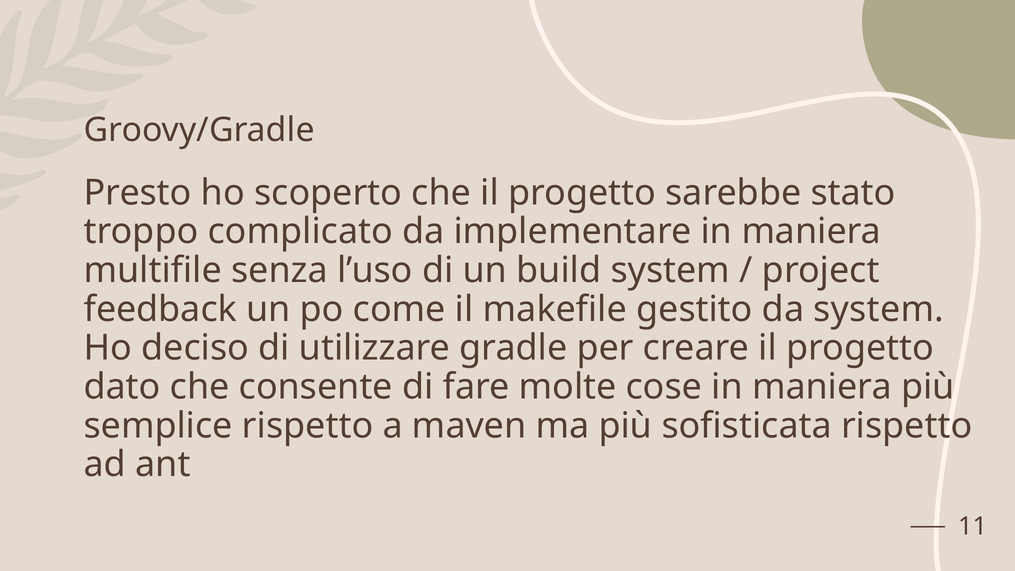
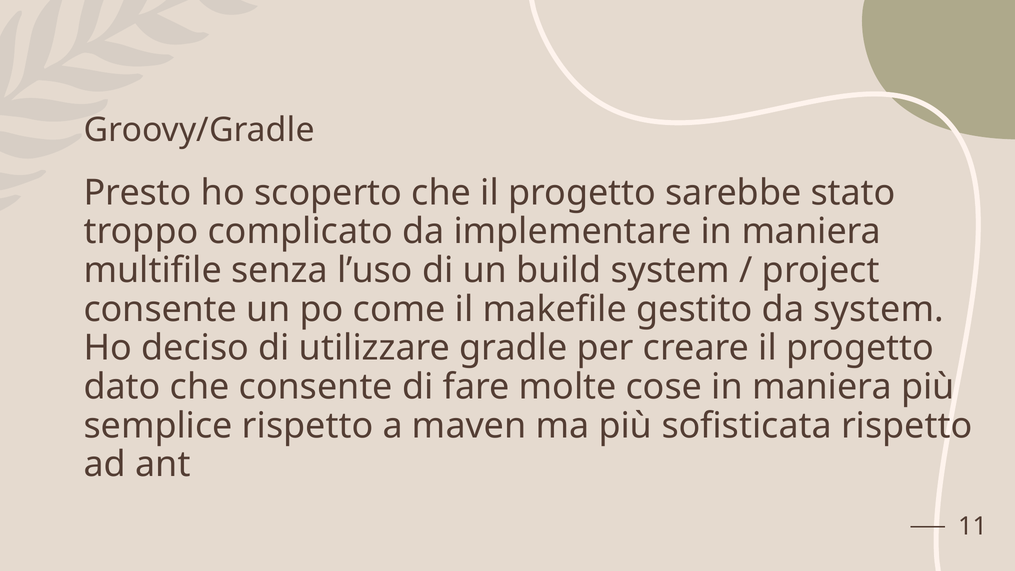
feedback: feedback -> consente (160, 309)
